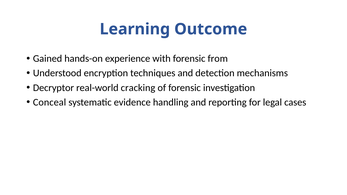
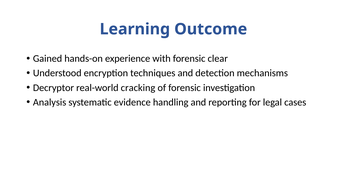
from: from -> clear (218, 59)
Conceal: Conceal -> Analysis (50, 102)
